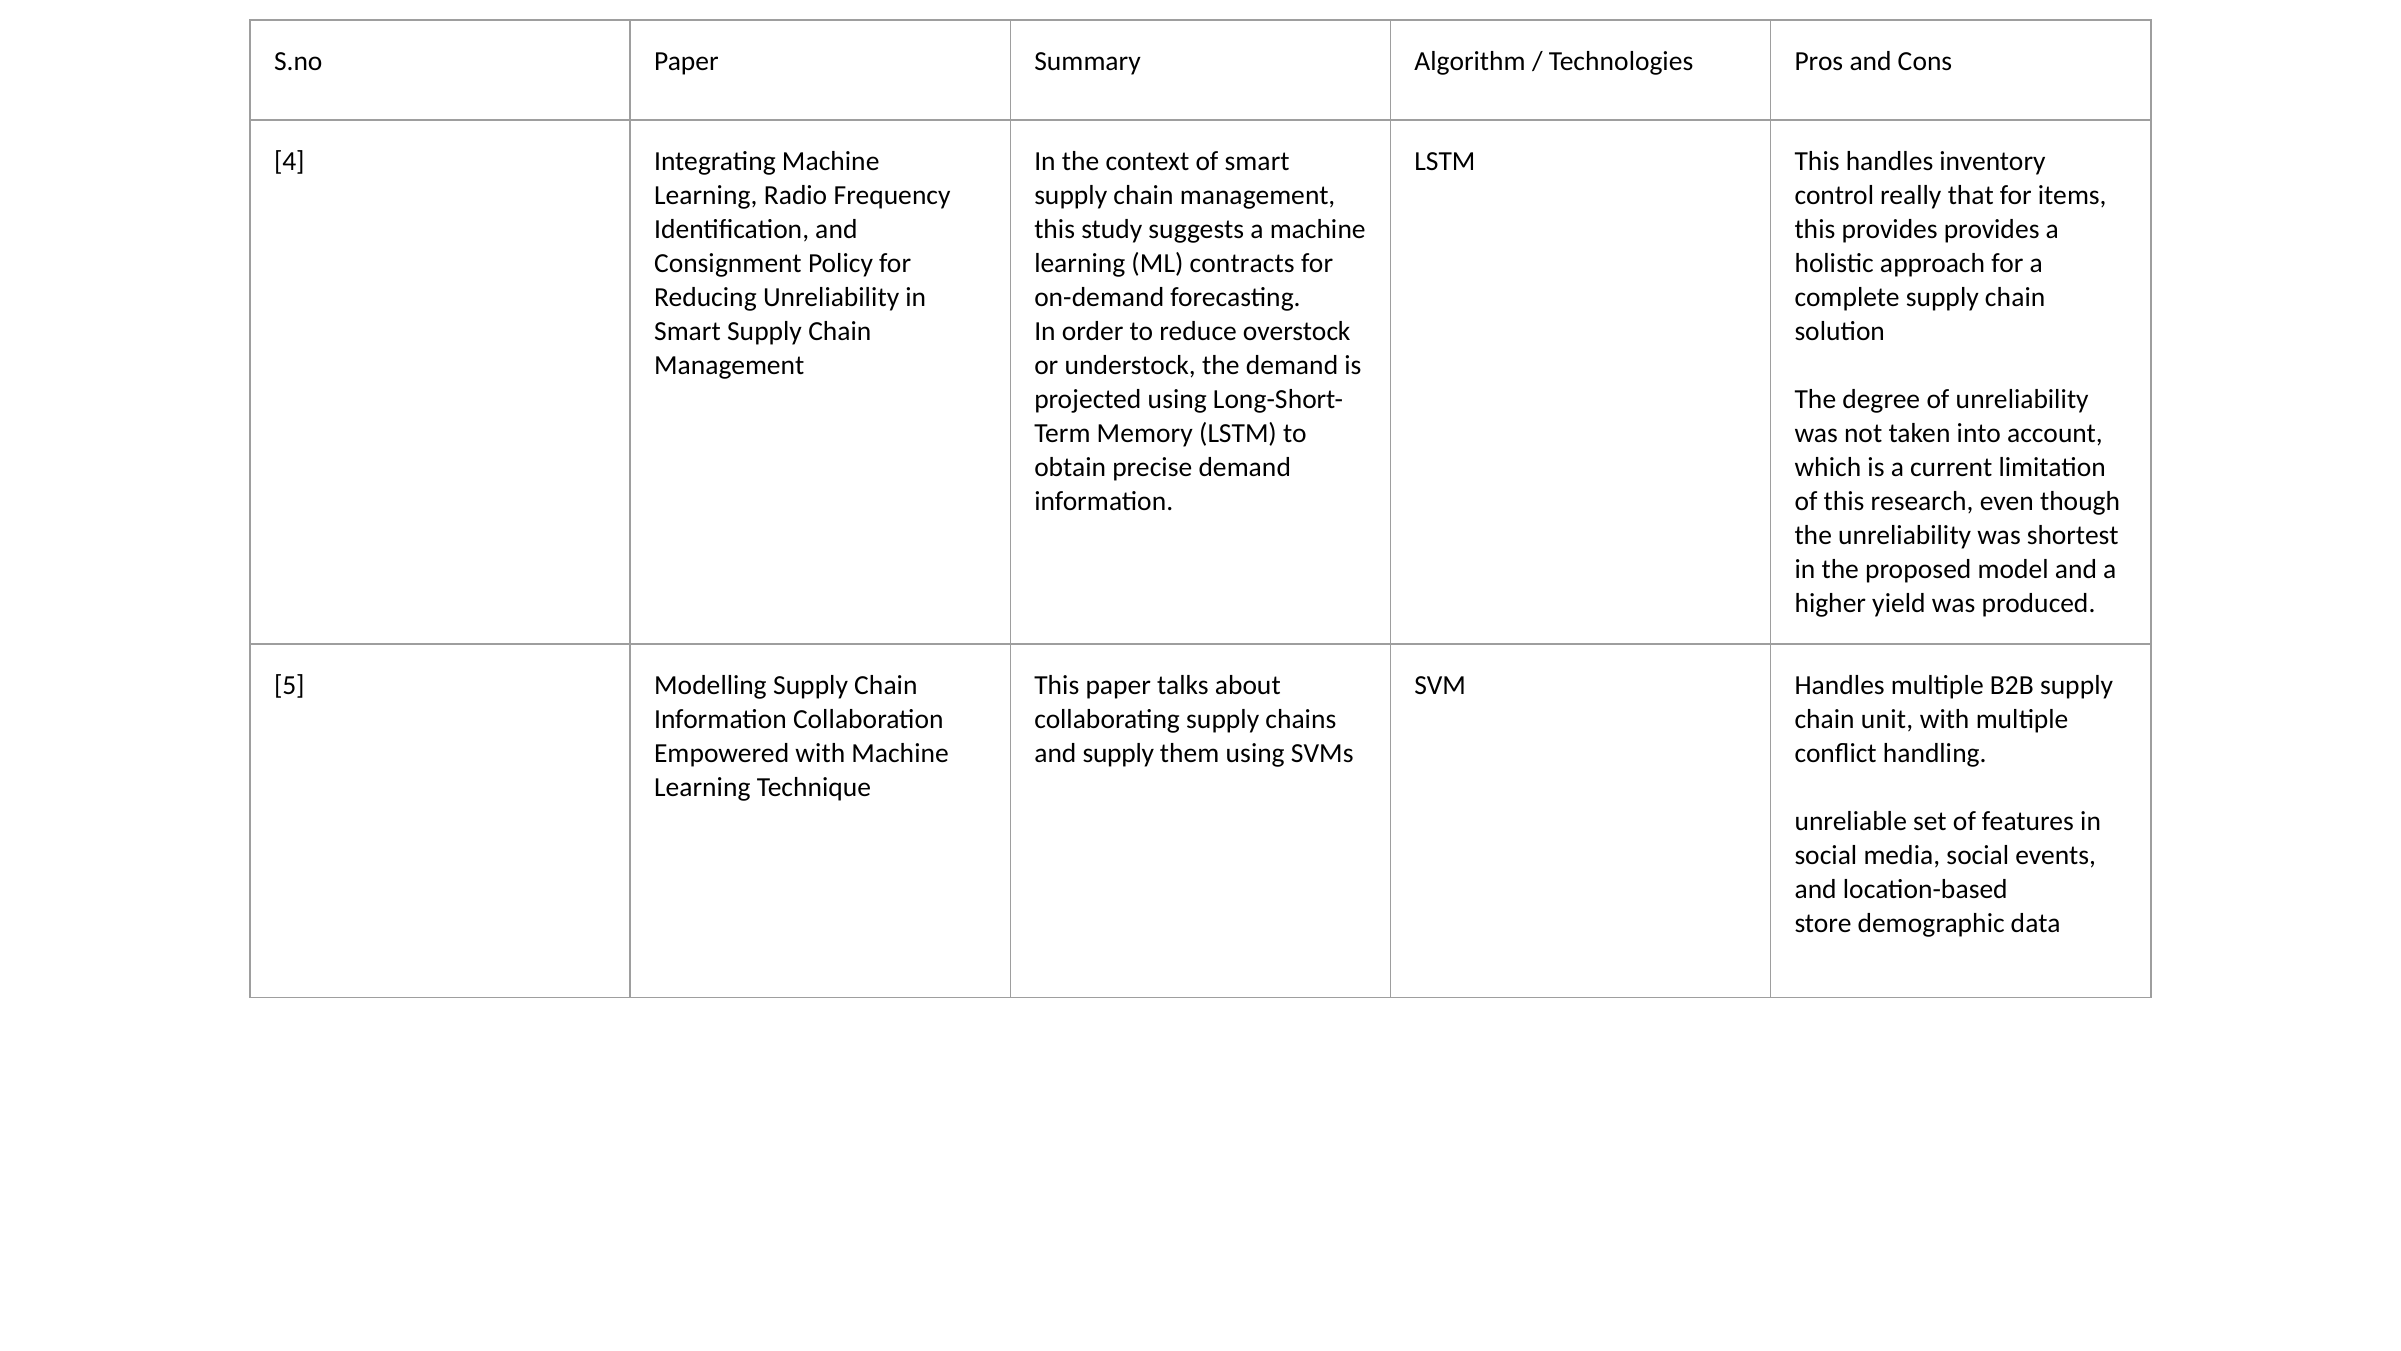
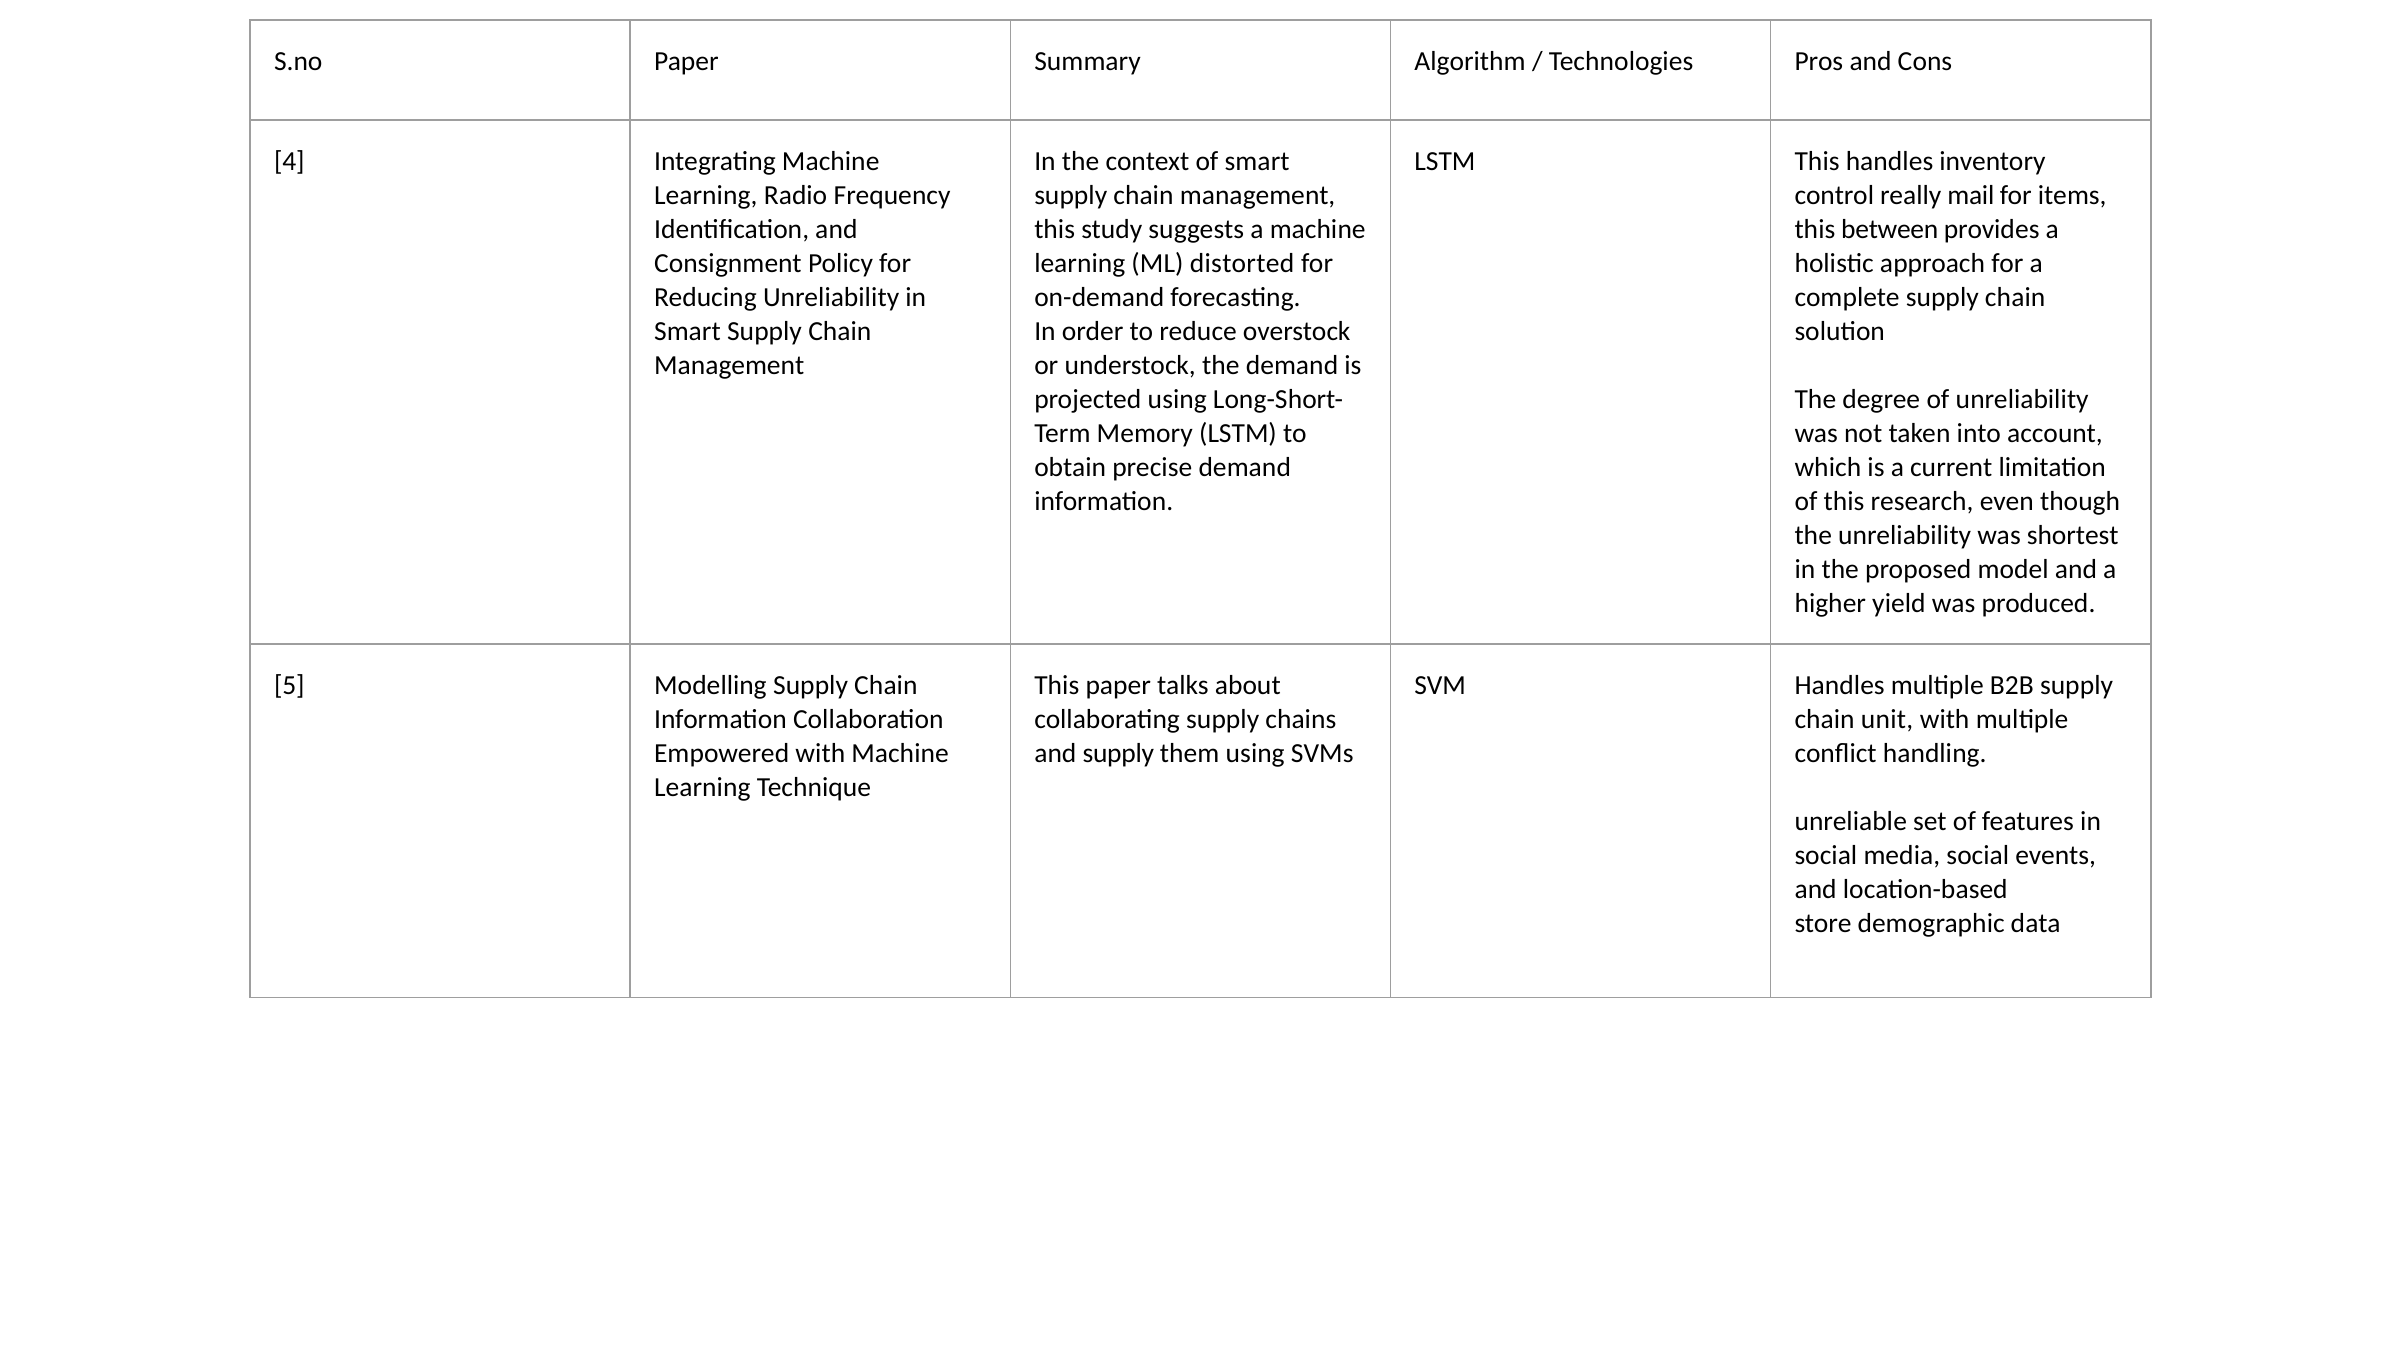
that: that -> mail (1971, 196)
this provides: provides -> between (1890, 229)
contracts: contracts -> distorted (1242, 263)
